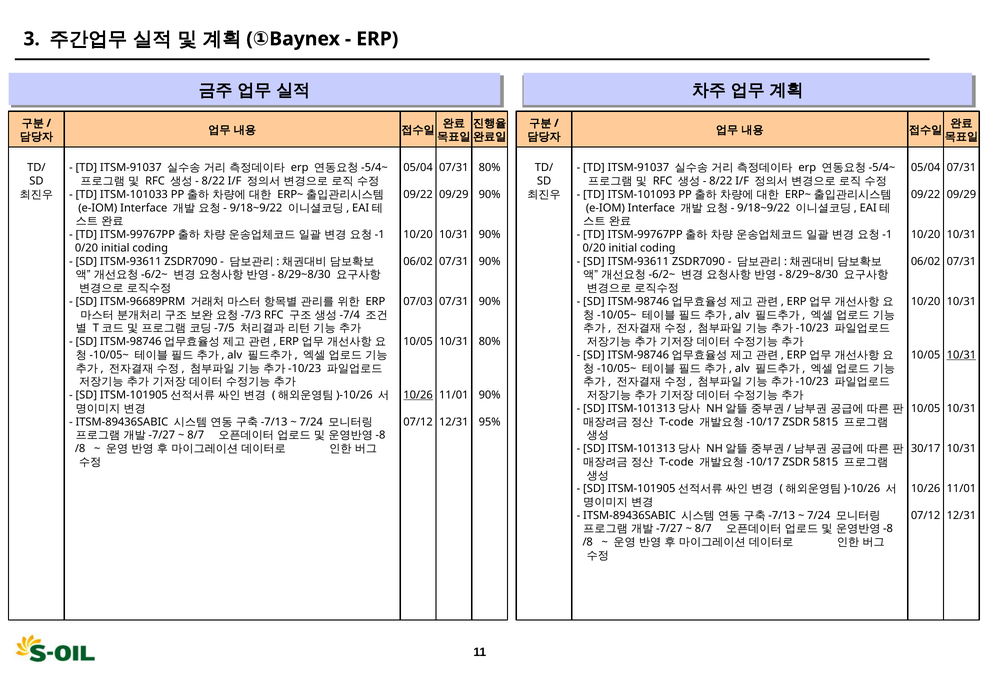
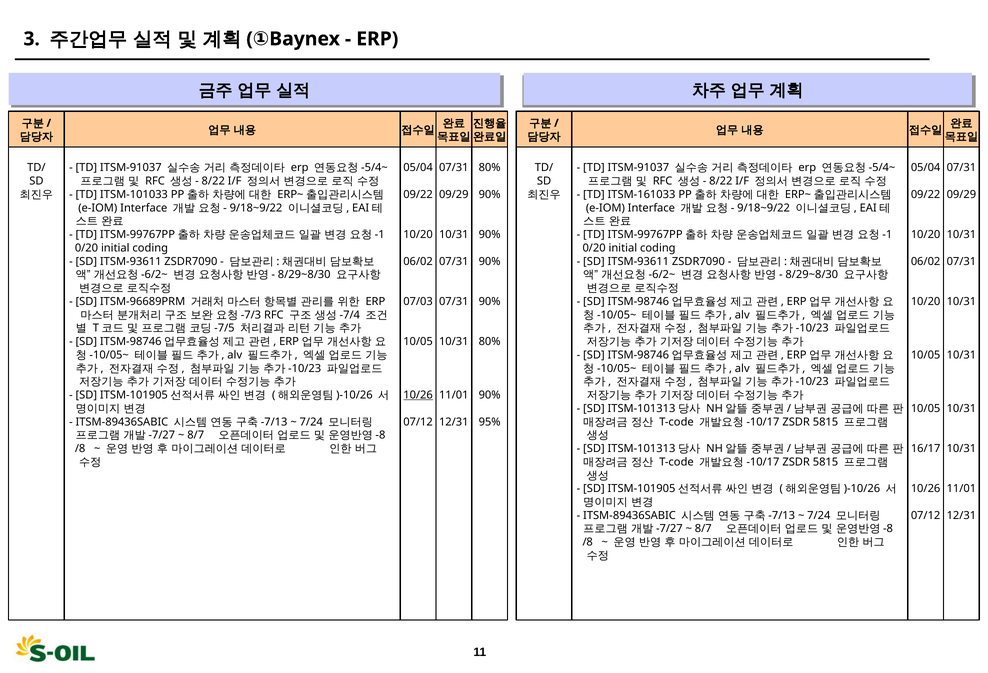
ITSM-101093: ITSM-101093 -> ITSM-161033 (642, 195)
10/31 underline: present -> none (961, 355)
30/17: 30/17 -> 16/17 (926, 449)
